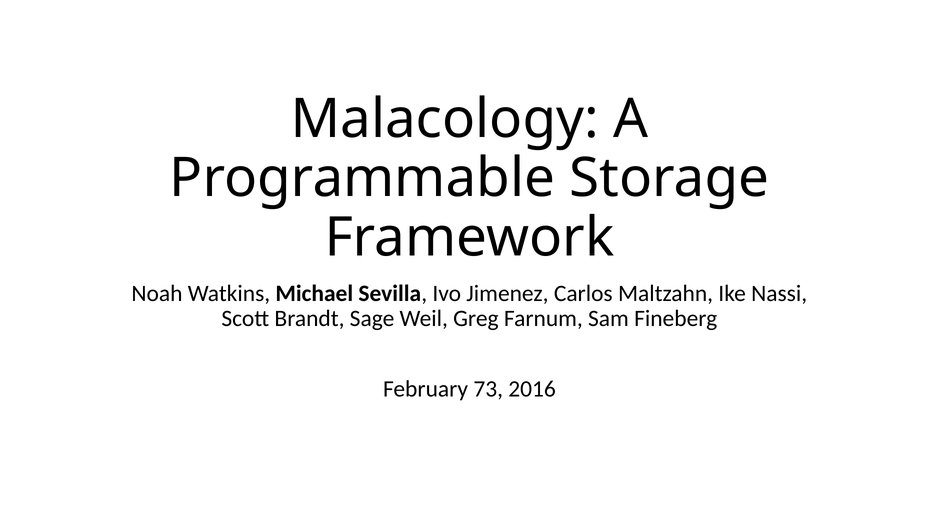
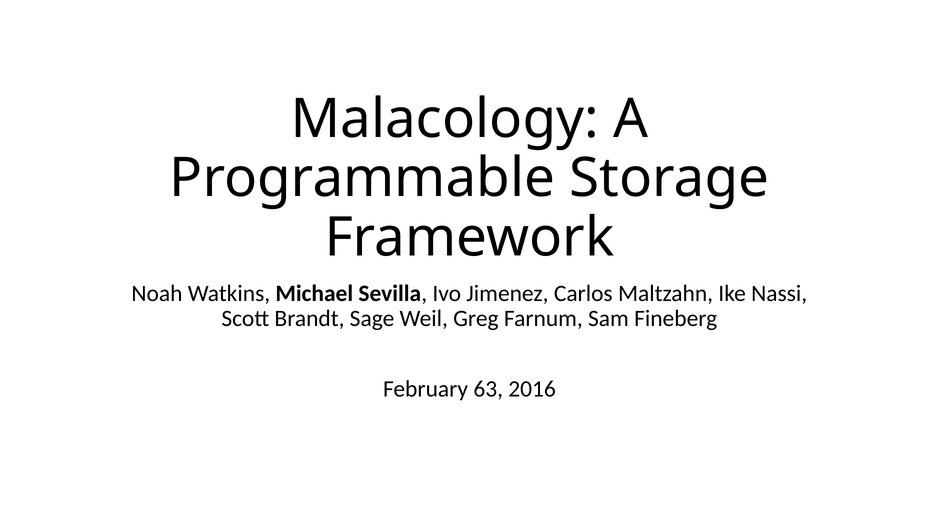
73: 73 -> 63 (488, 389)
